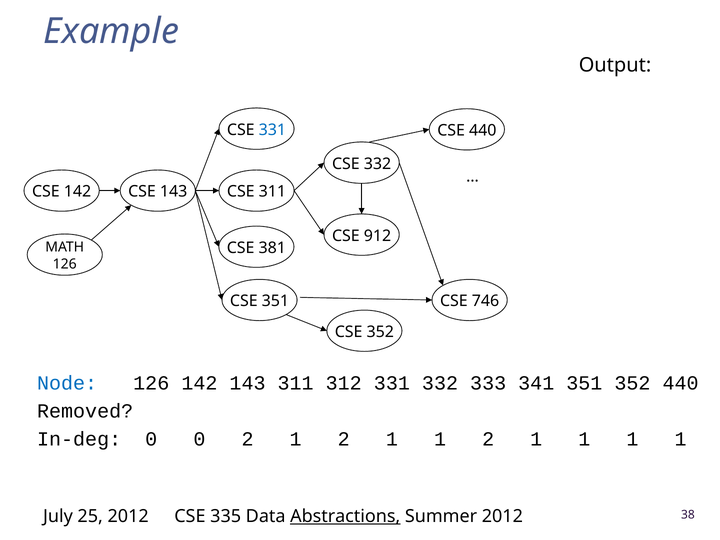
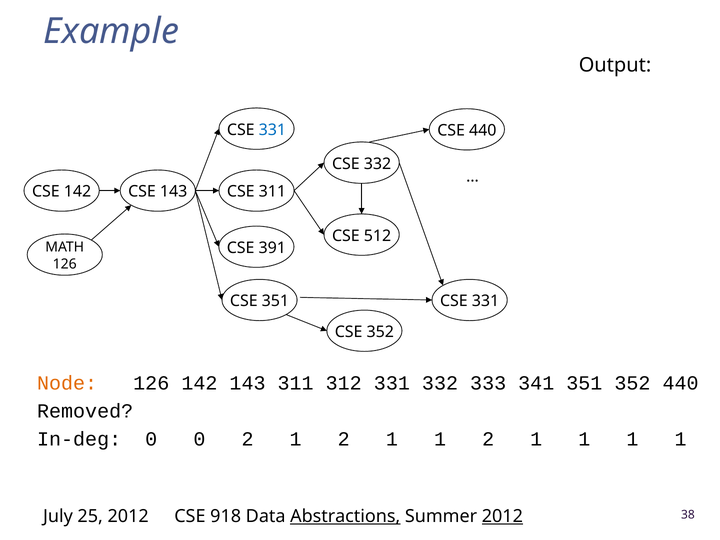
912: 912 -> 512 (377, 236)
381: 381 -> 391 (272, 248)
351 CSE 746: 746 -> 331 (485, 301)
Node colour: blue -> orange (67, 383)
335: 335 -> 918 (226, 516)
2012 underline: none -> present (502, 516)
